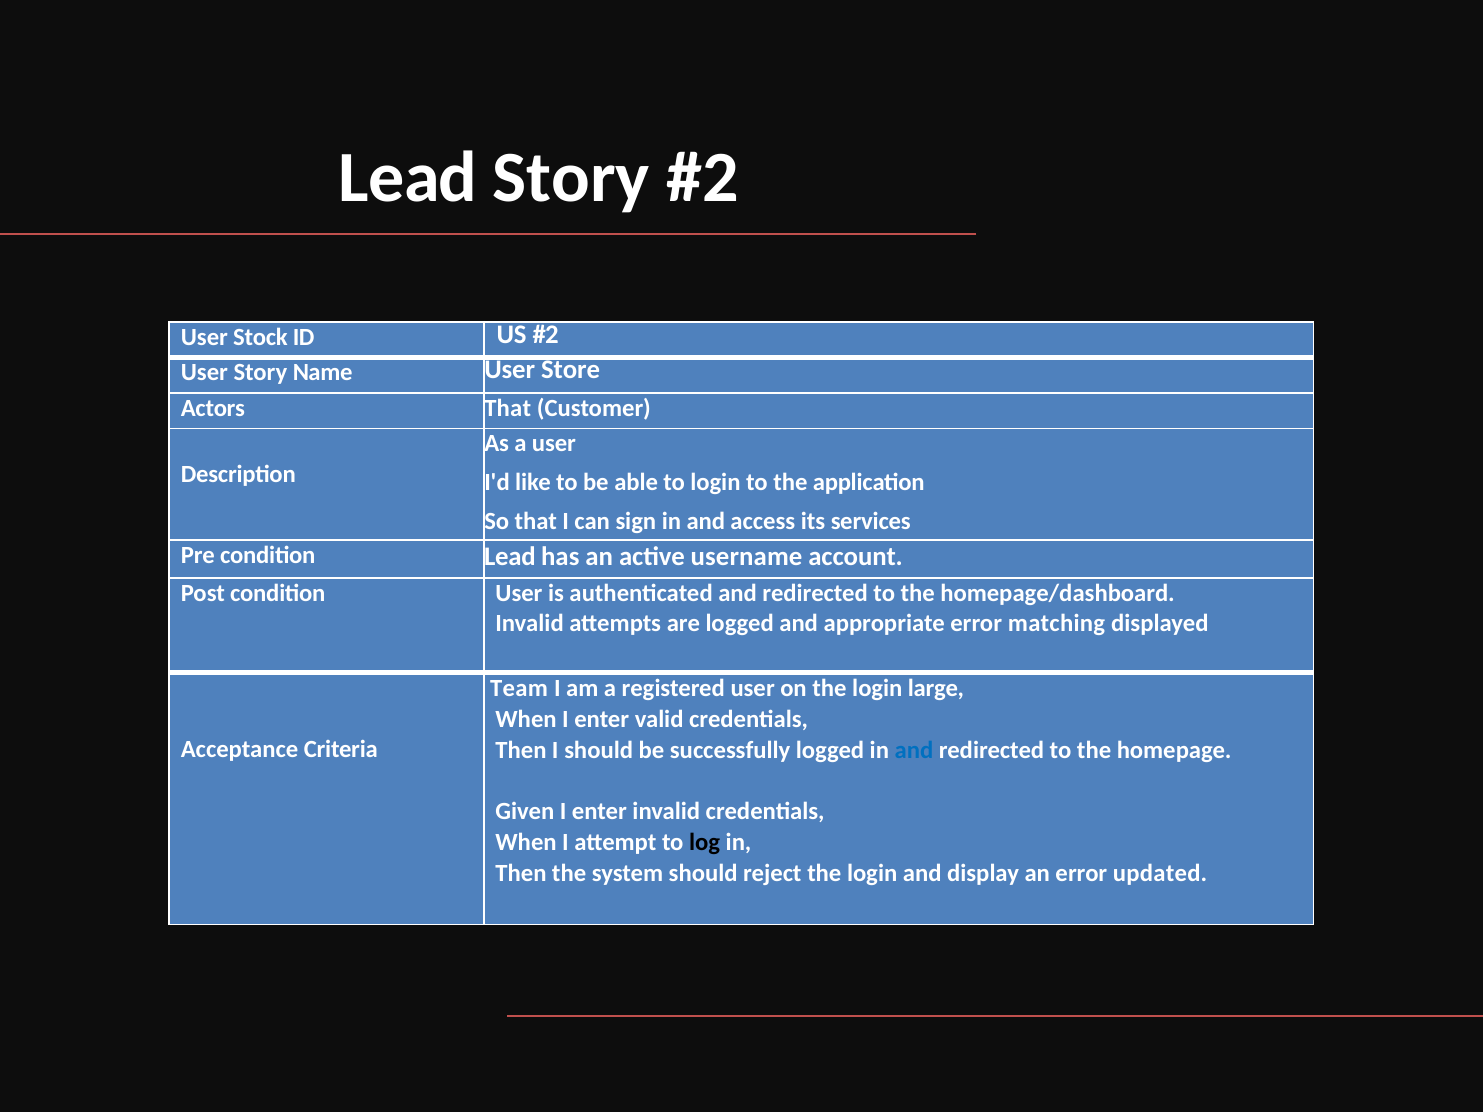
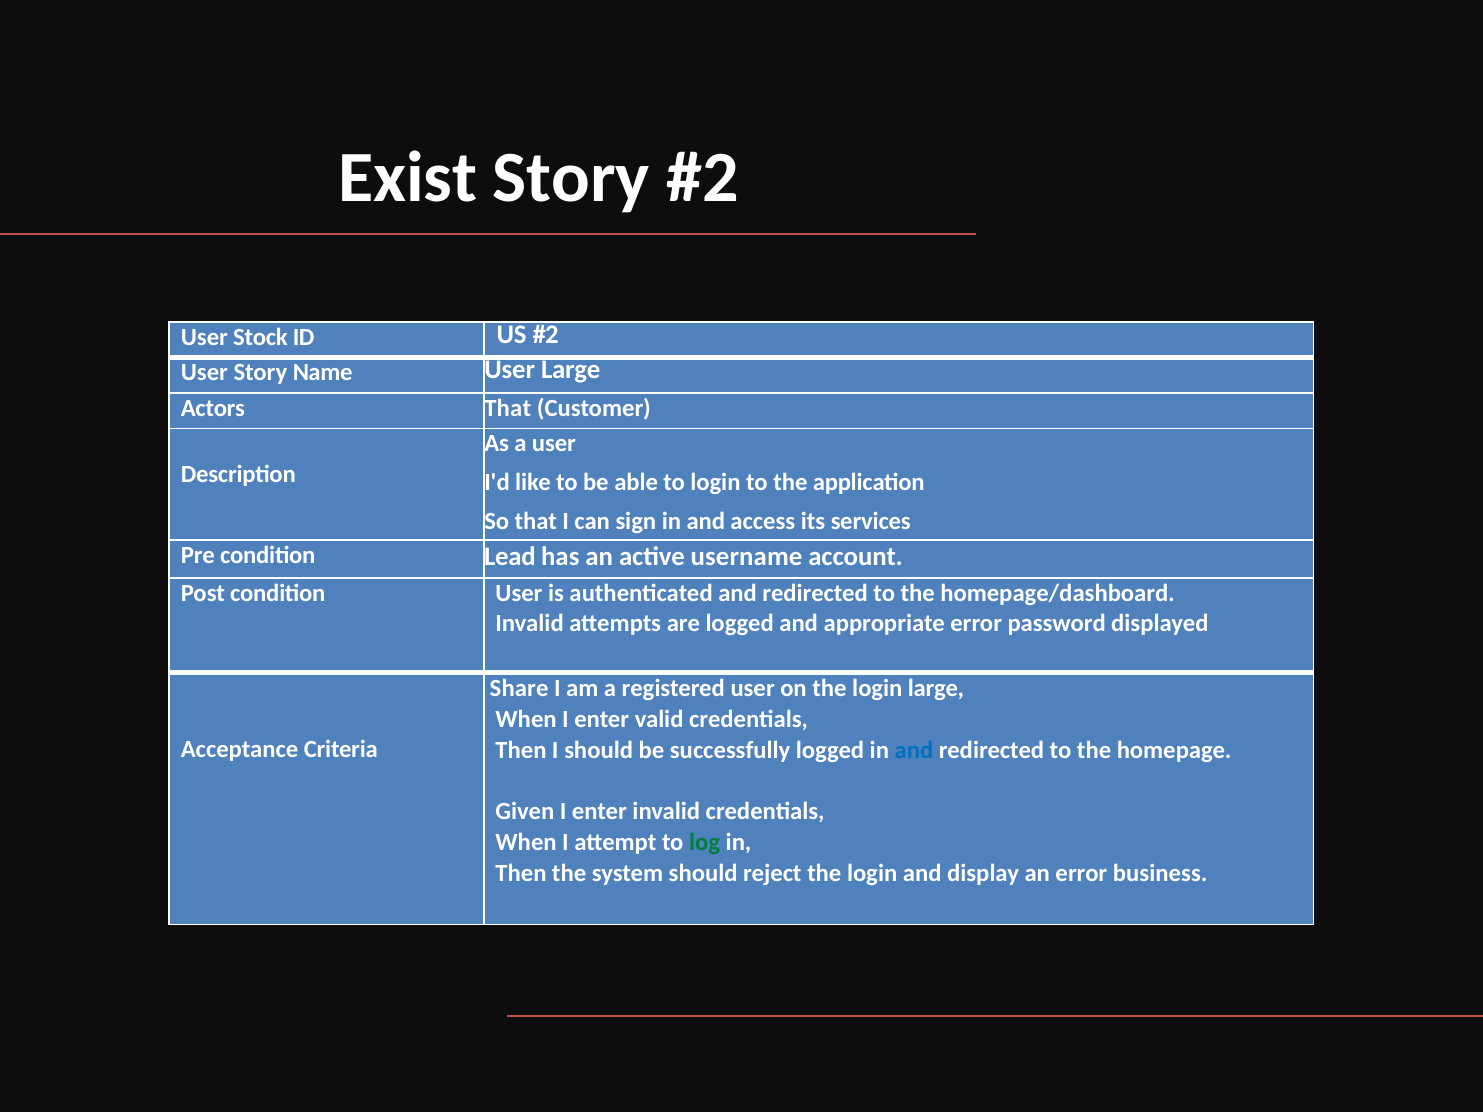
Lead: Lead -> Exist (408, 178)
User Store: Store -> Large (571, 370)
matching: matching -> password (1057, 623)
Team: Team -> Share (519, 688)
log colour: black -> green (705, 843)
updated: updated -> business (1160, 874)
